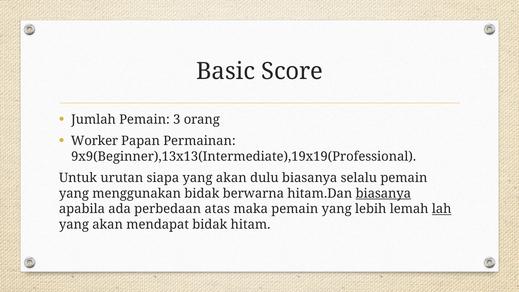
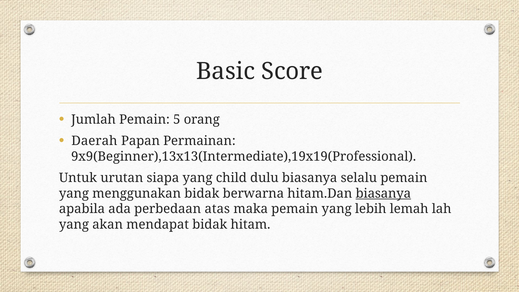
3: 3 -> 5 (177, 119)
Worker: Worker -> Daerah (94, 141)
siapa yang akan: akan -> child (231, 178)
lah underline: present -> none (442, 209)
